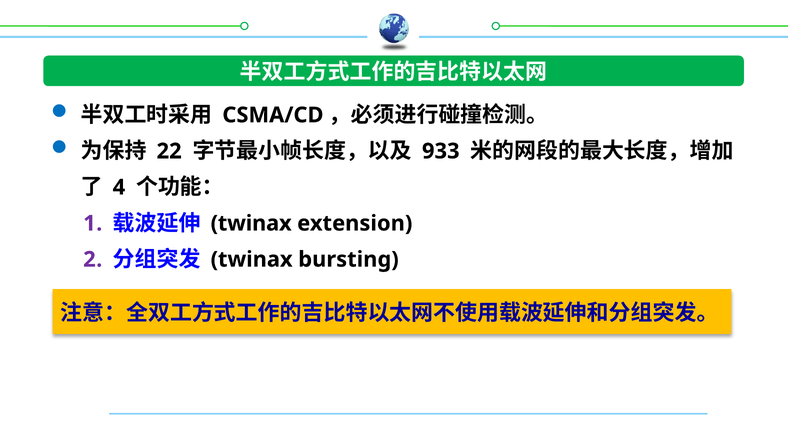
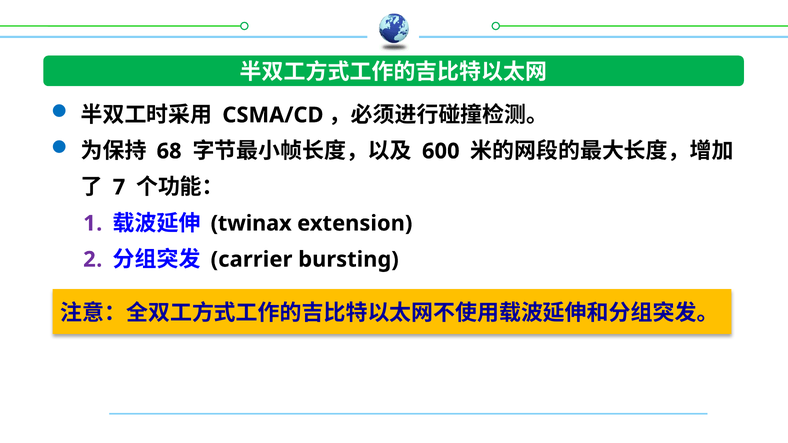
22: 22 -> 68 (169, 151)
933: 933 -> 600 (441, 151)
4: 4 -> 7 (119, 187)
twinax: twinax -> carrier (252, 260)
